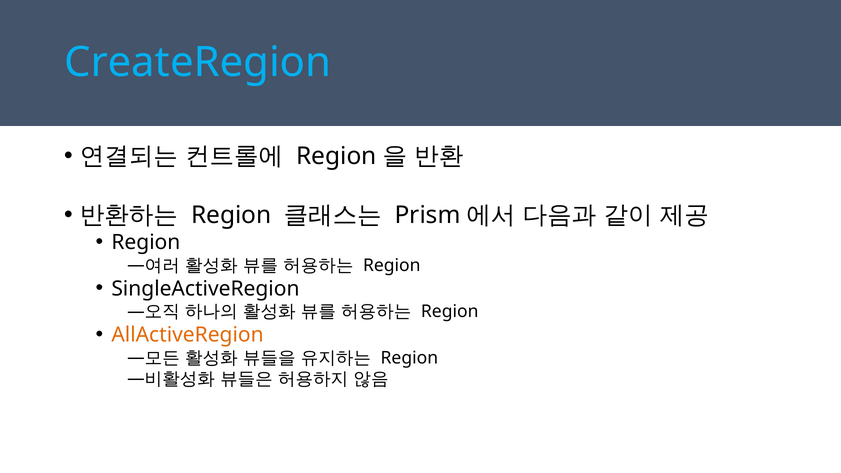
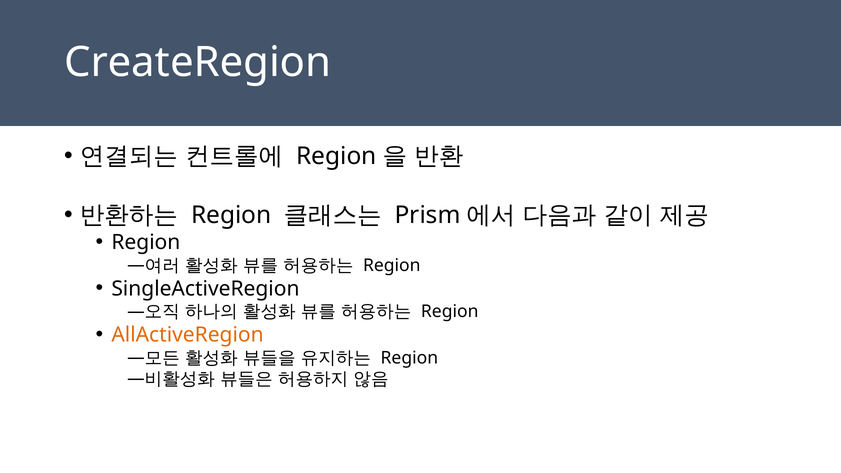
CreateRegion colour: light blue -> white (198, 62)
